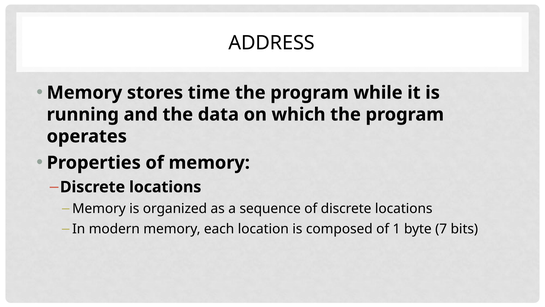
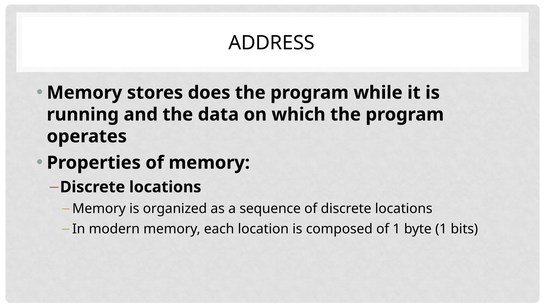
time: time -> does (209, 93)
byte 7: 7 -> 1 (441, 229)
